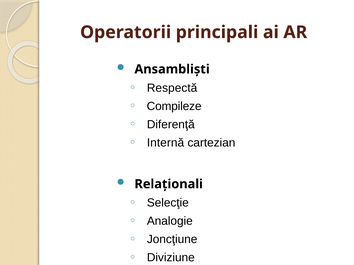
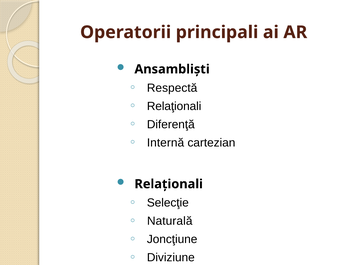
Compileze: Compileze -> Relaţionali (174, 106)
Analogie: Analogie -> Naturală (170, 221)
